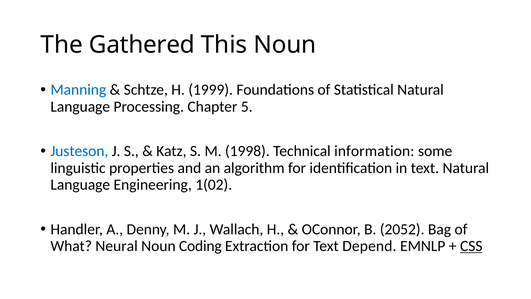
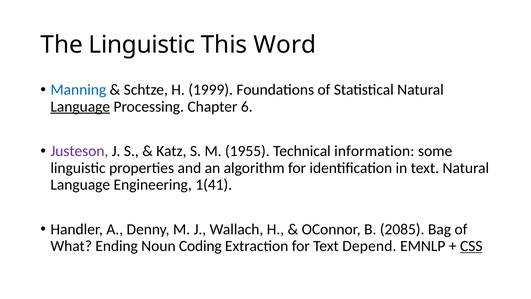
The Gathered: Gathered -> Linguistic (142, 45)
This Noun: Noun -> Word (285, 45)
Language underline: none -> present (80, 107)
5: 5 -> 6 (247, 107)
Justeson colour: blue -> purple (79, 151)
1998: 1998 -> 1955 (247, 151)
1(02: 1(02 -> 1(41 (214, 184)
2052: 2052 -> 2085 (402, 229)
Neural: Neural -> Ending (117, 246)
